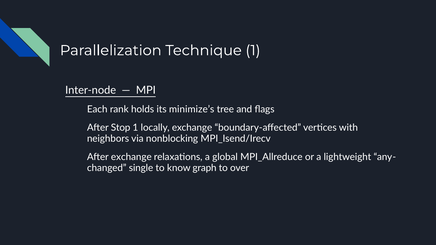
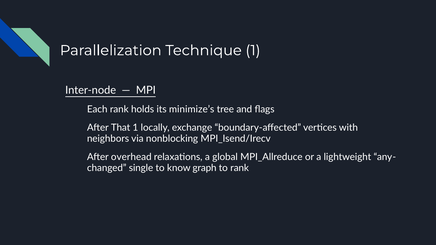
Stop: Stop -> That (121, 128)
After exchange: exchange -> overhead (131, 157)
to over: over -> rank (240, 168)
